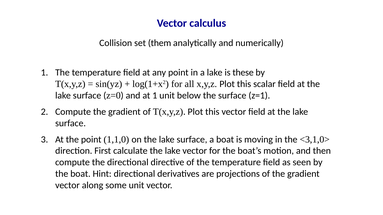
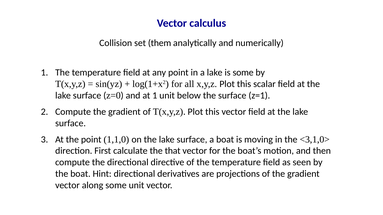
is these: these -> some (243, 73)
calculate the lake: lake -> that (173, 151)
